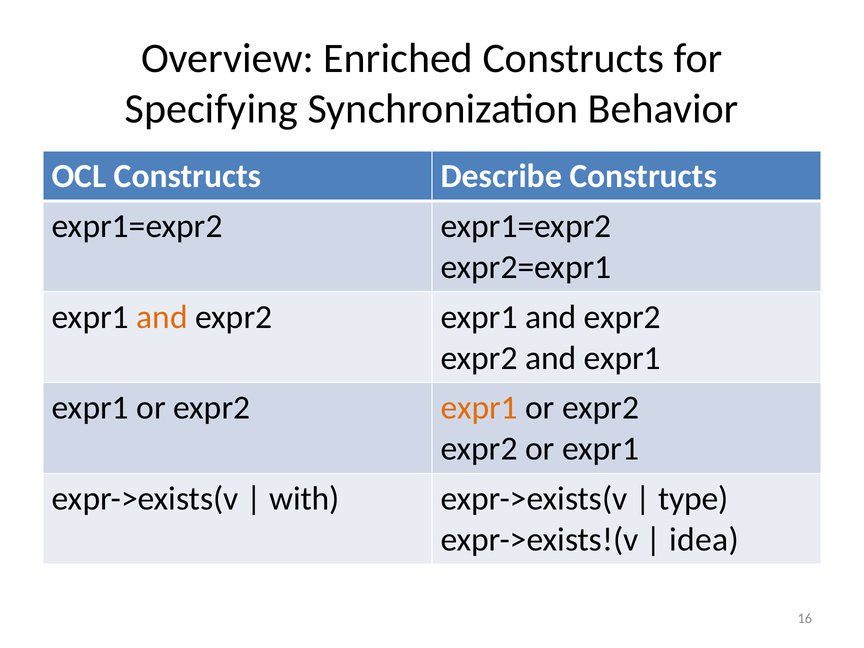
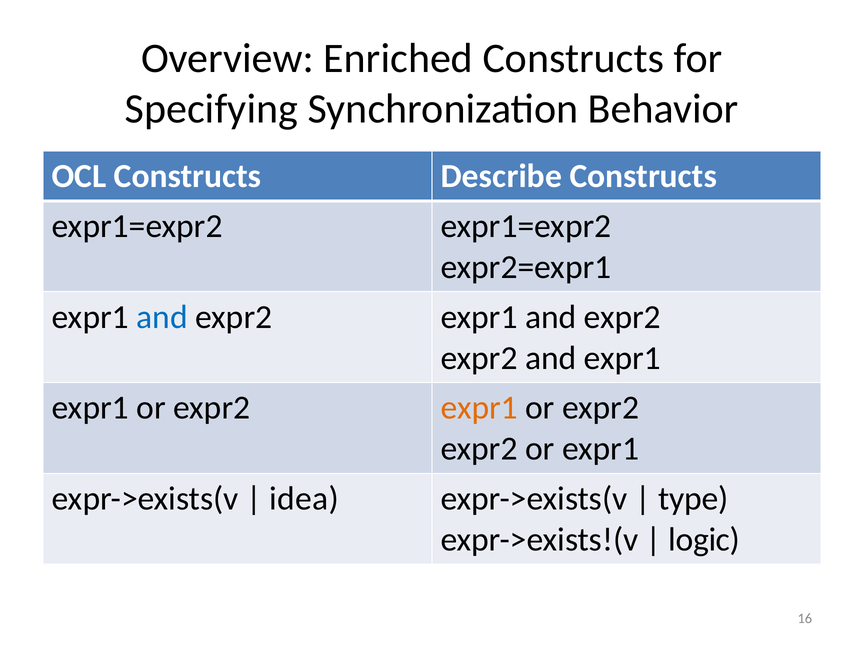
and colour: orange -> blue (162, 317)
with: with -> idea (304, 498)
idea: idea -> logic (704, 540)
